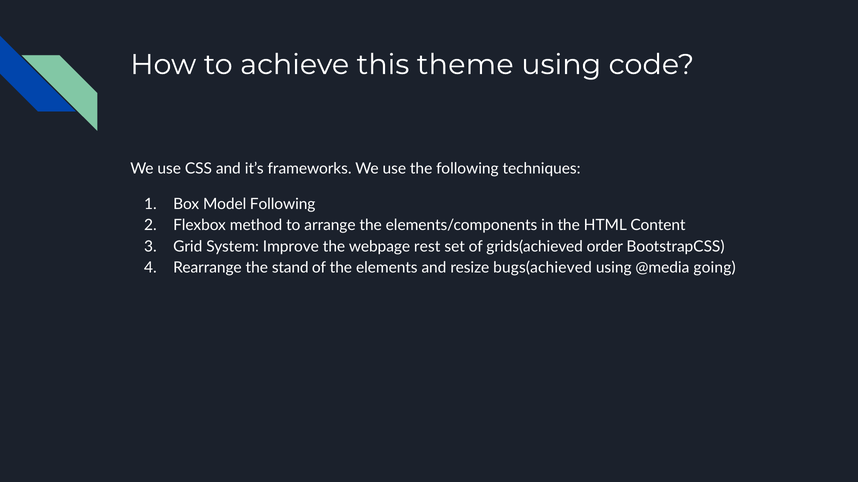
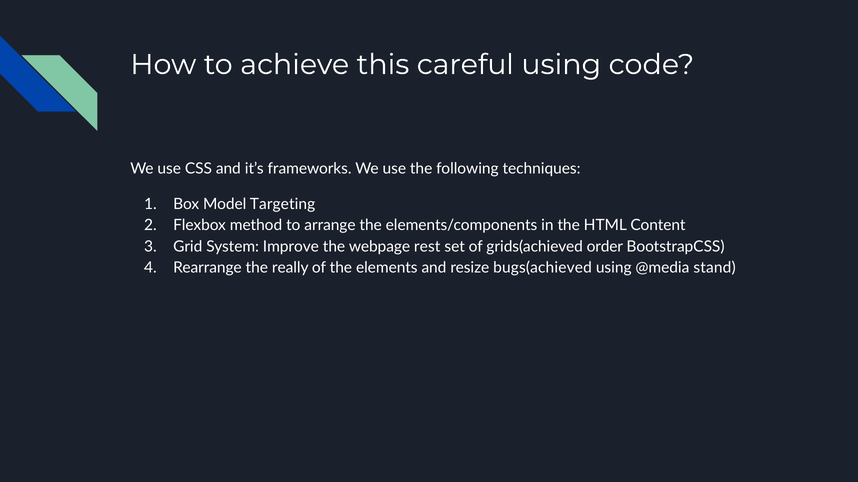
theme: theme -> careful (465, 65)
Model Following: Following -> Targeting (283, 204)
stand: stand -> really (290, 268)
going: going -> stand (715, 268)
